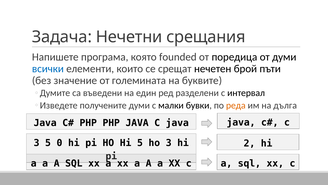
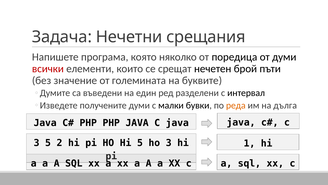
founded: founded -> няколко (178, 57)
всички colour: blue -> red (48, 69)
0: 0 -> 2 (59, 143)
2: 2 -> 1 (249, 143)
